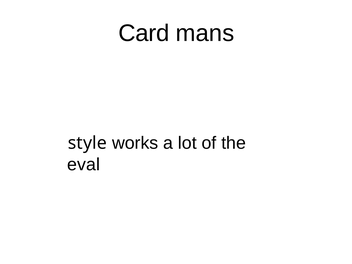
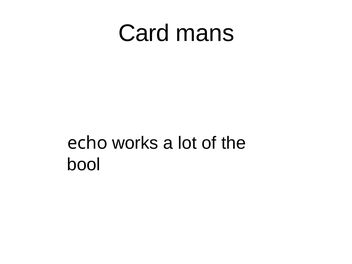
style: style -> echo (87, 143)
eval: eval -> bool (84, 164)
